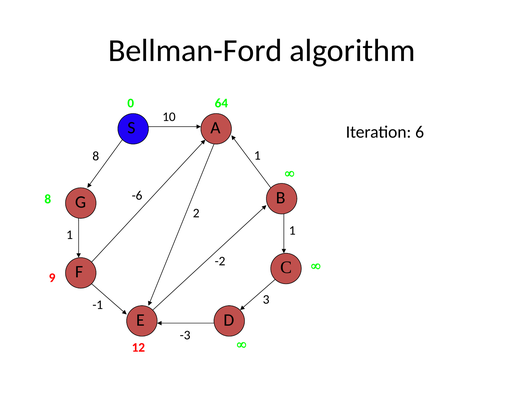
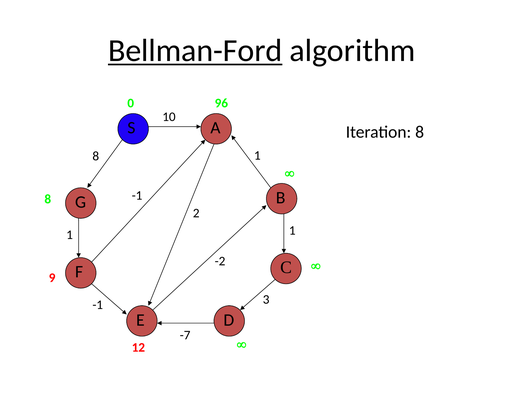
Bellman-Ford underline: none -> present (195, 51)
64: 64 -> 96 (221, 103)
Iteration 6: 6 -> 8 (420, 132)
-6: -6 -> -1 (137, 196)
-3: -3 -> -7 (185, 335)
